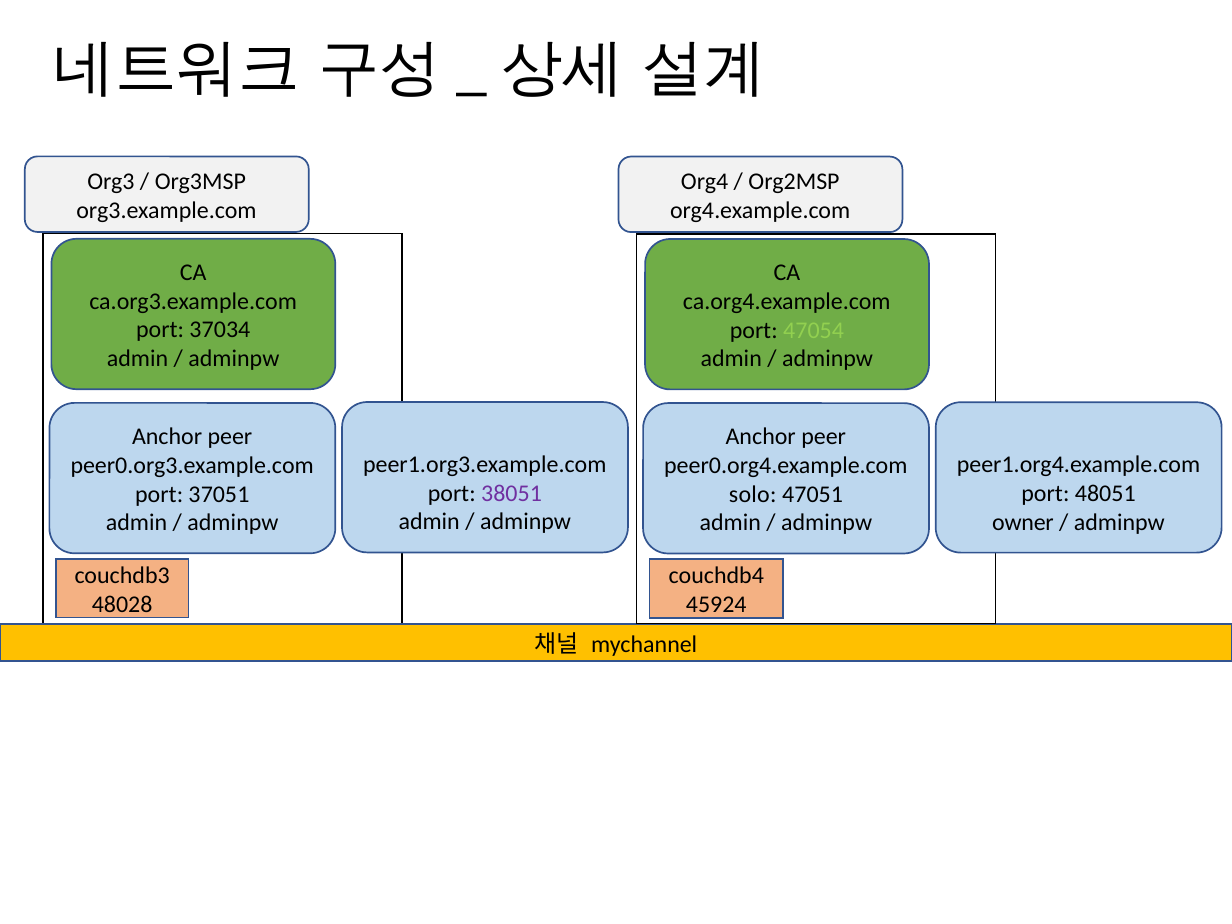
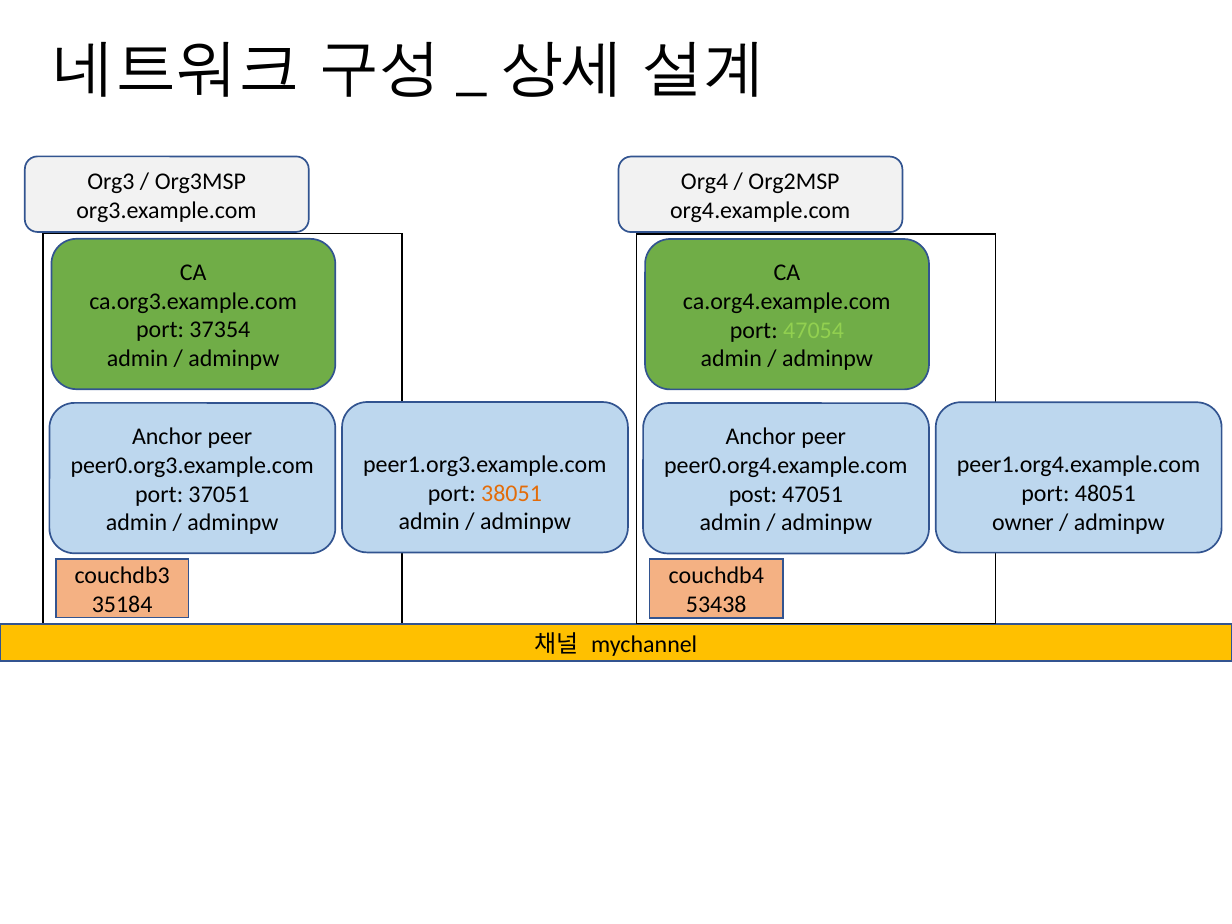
37034: 37034 -> 37354 (220, 330)
38051 colour: purple -> orange (512, 493)
solo: solo -> post (753, 494)
48028: 48028 -> 35184 (122, 604)
45924: 45924 -> 53438 (716, 605)
